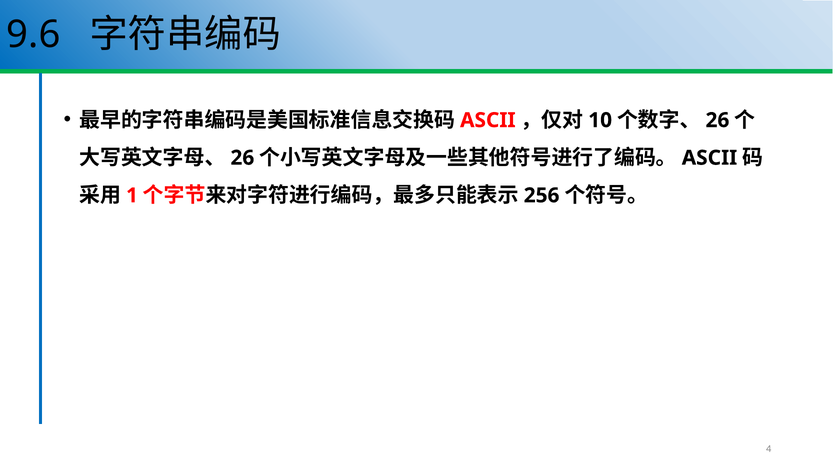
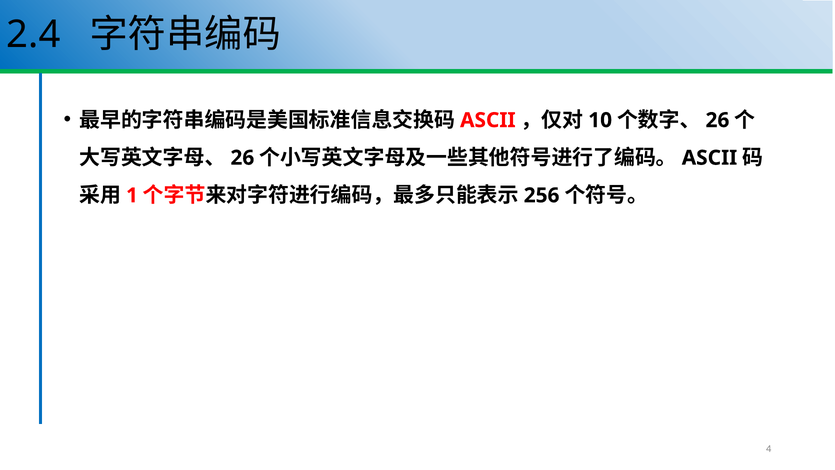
9.6: 9.6 -> 2.4 (33, 34)
